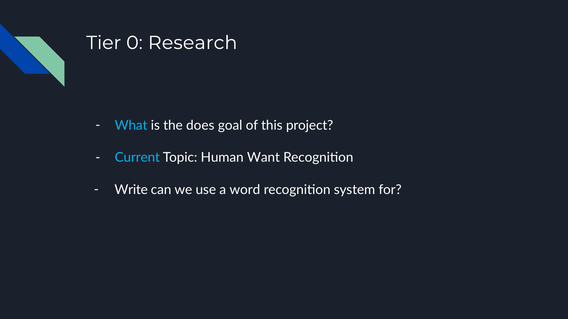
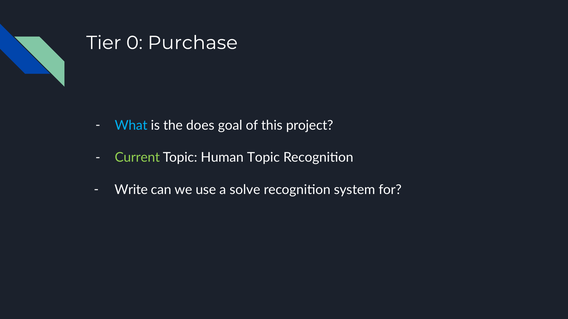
Research: Research -> Purchase (193, 43)
Current colour: light blue -> light green (137, 158)
Human Want: Want -> Topic (263, 158)
word: word -> solve (245, 190)
